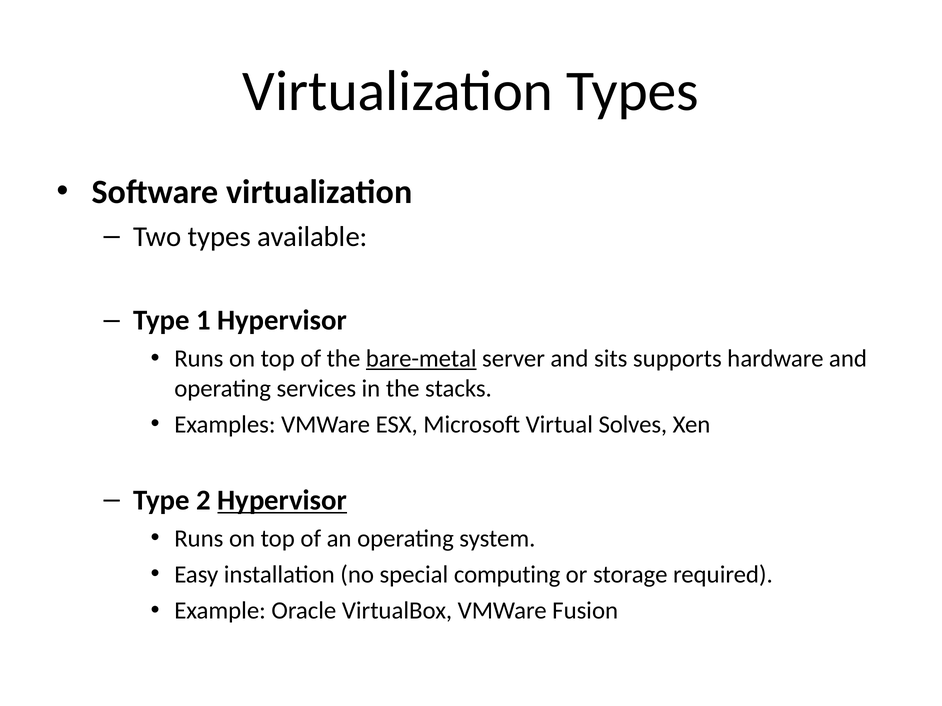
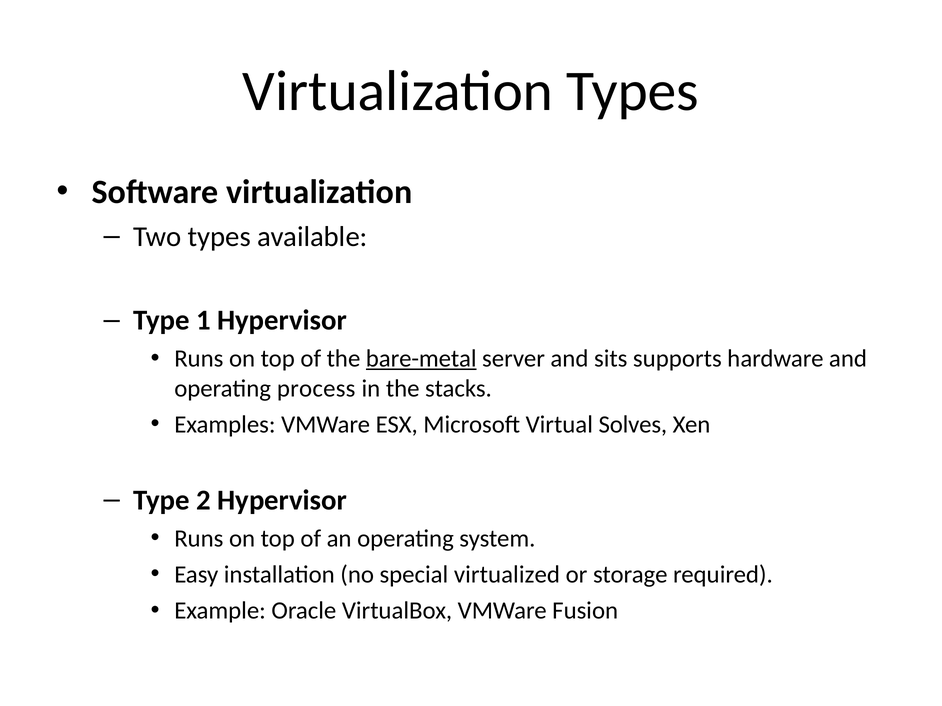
services: services -> process (316, 389)
Hypervisor underline: present -> none (282, 501)
computing: computing -> virtualized (507, 575)
